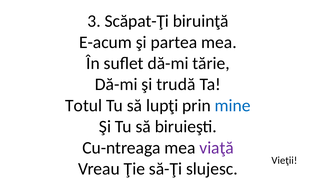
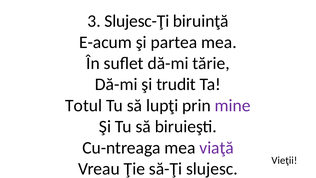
Scăpat-Ţi: Scăpat-Ţi -> Slujesc-Ţi (137, 21)
trudă: trudă -> trudit (176, 84)
mine colour: blue -> purple (233, 105)
